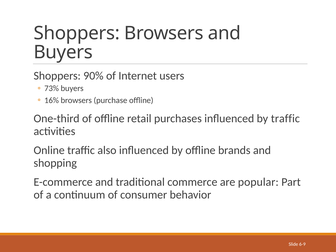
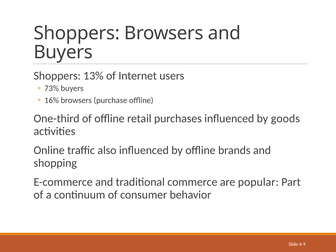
90%: 90% -> 13% (93, 76)
by traffic: traffic -> goods (285, 119)
